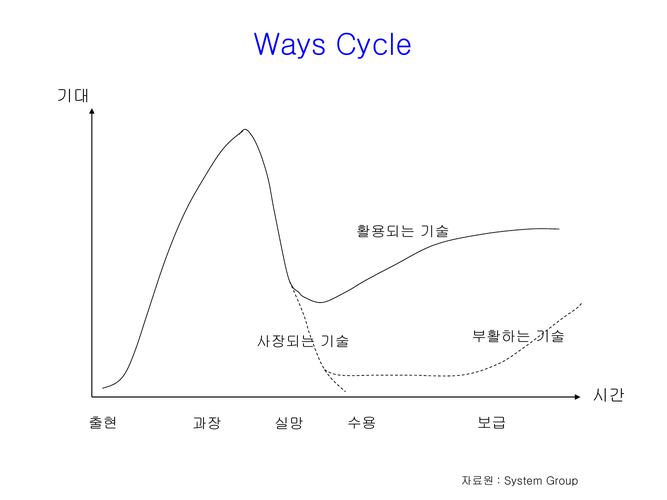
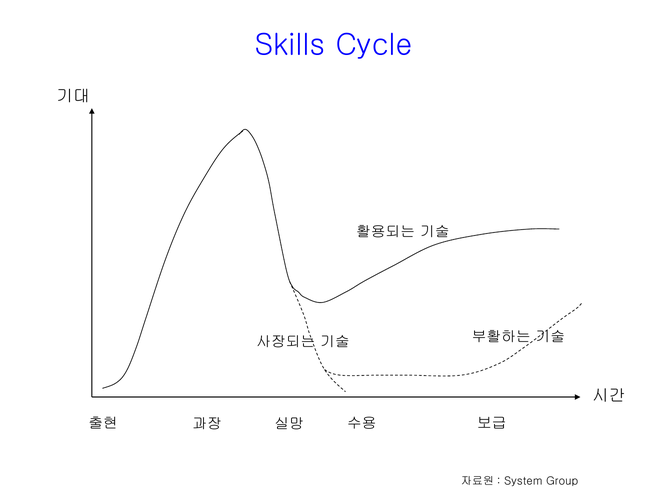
Ways: Ways -> Skills (290, 45)
